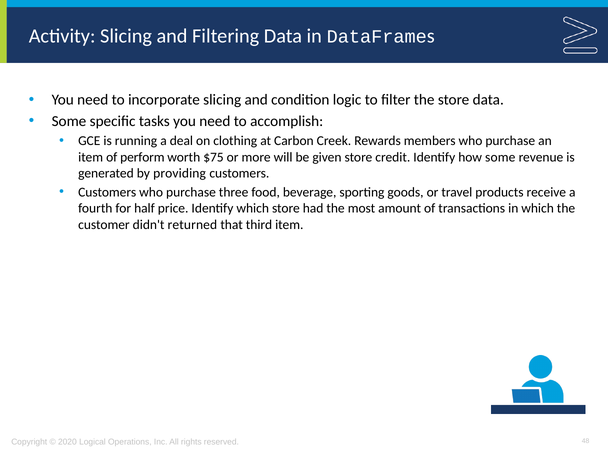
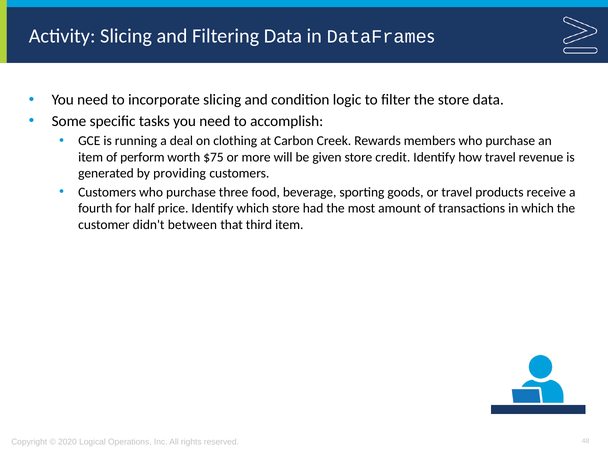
how some: some -> travel (500, 157)
returned: returned -> between (192, 225)
